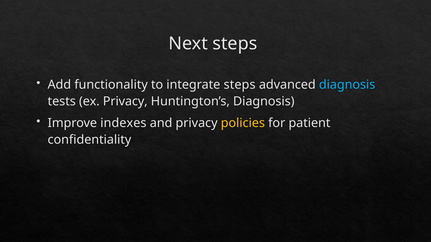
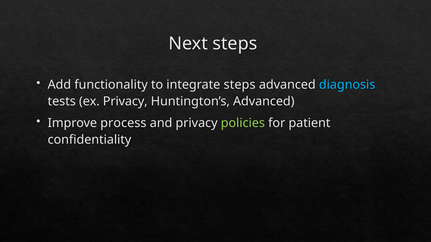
Huntington’s Diagnosis: Diagnosis -> Advanced (264, 101)
indexes: indexes -> process (123, 123)
policies colour: yellow -> light green (243, 123)
